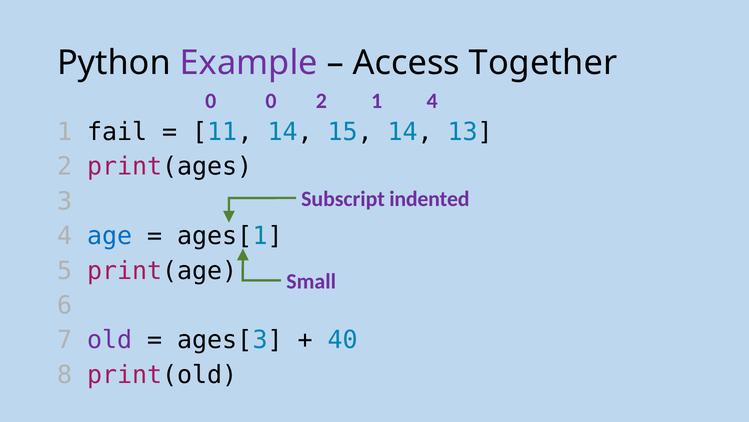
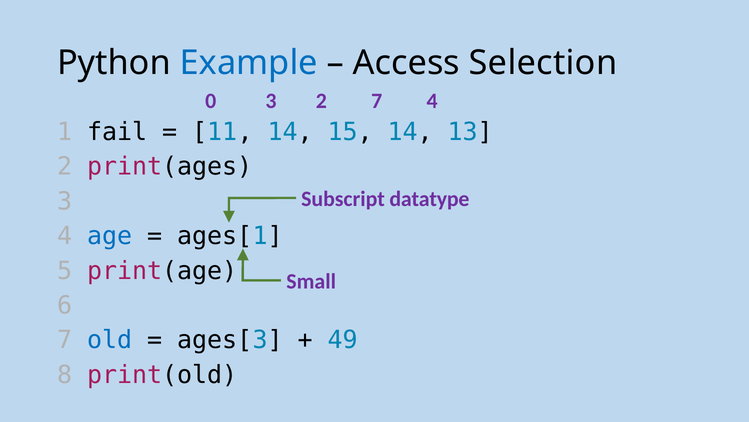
Example colour: purple -> blue (249, 63)
Together: Together -> Selection (543, 63)
0 0: 0 -> 3 (271, 101)
2 1: 1 -> 7 (377, 101)
indented: indented -> datatype (429, 199)
old colour: purple -> blue (110, 340)
40: 40 -> 49 (343, 340)
